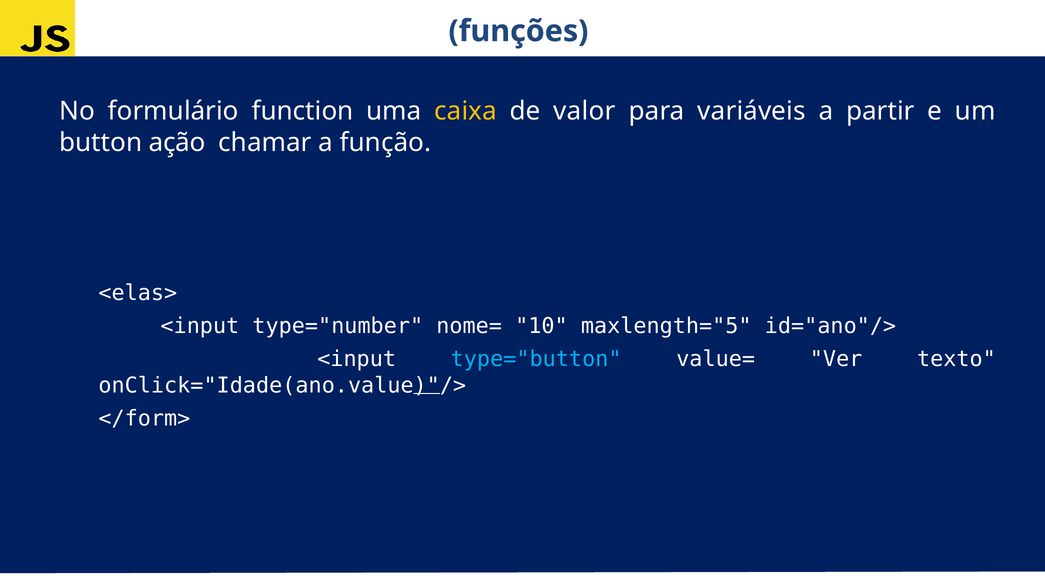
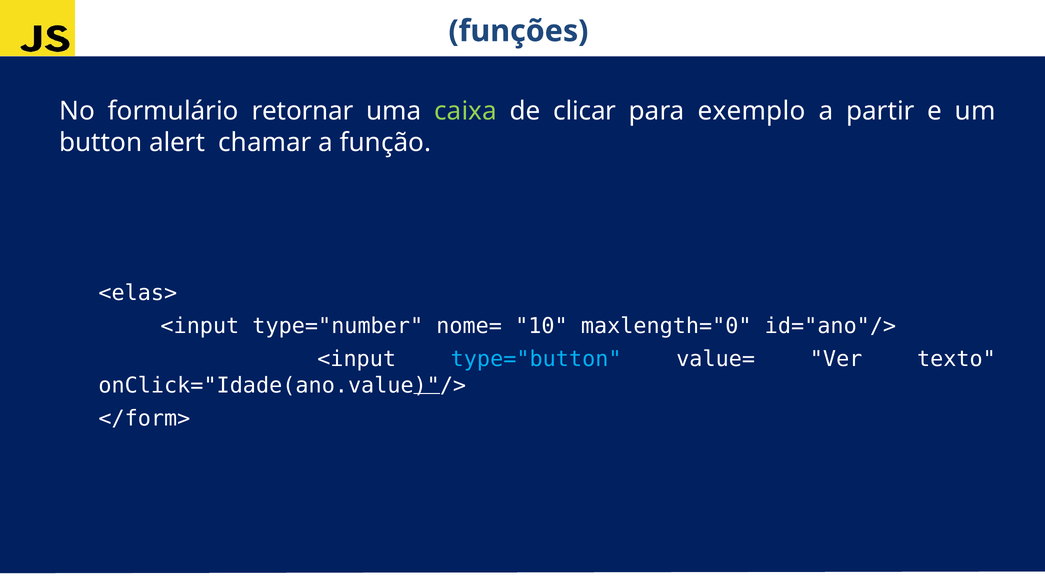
function: function -> retornar (303, 111)
caixa colour: yellow -> light green (466, 111)
valor: valor -> clicar (585, 111)
variáveis: variáveis -> exemplo (752, 111)
ação: ação -> alert (177, 143)
maxlength="5: maxlength="5 -> maxlength="0 (666, 326)
